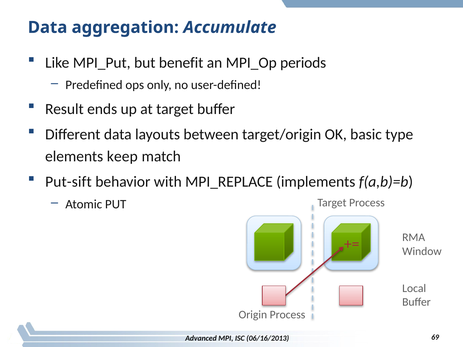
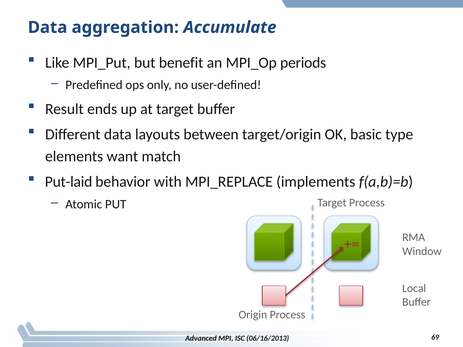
keep: keep -> want (122, 157)
Put-sift: Put-sift -> Put-laid (69, 182)
